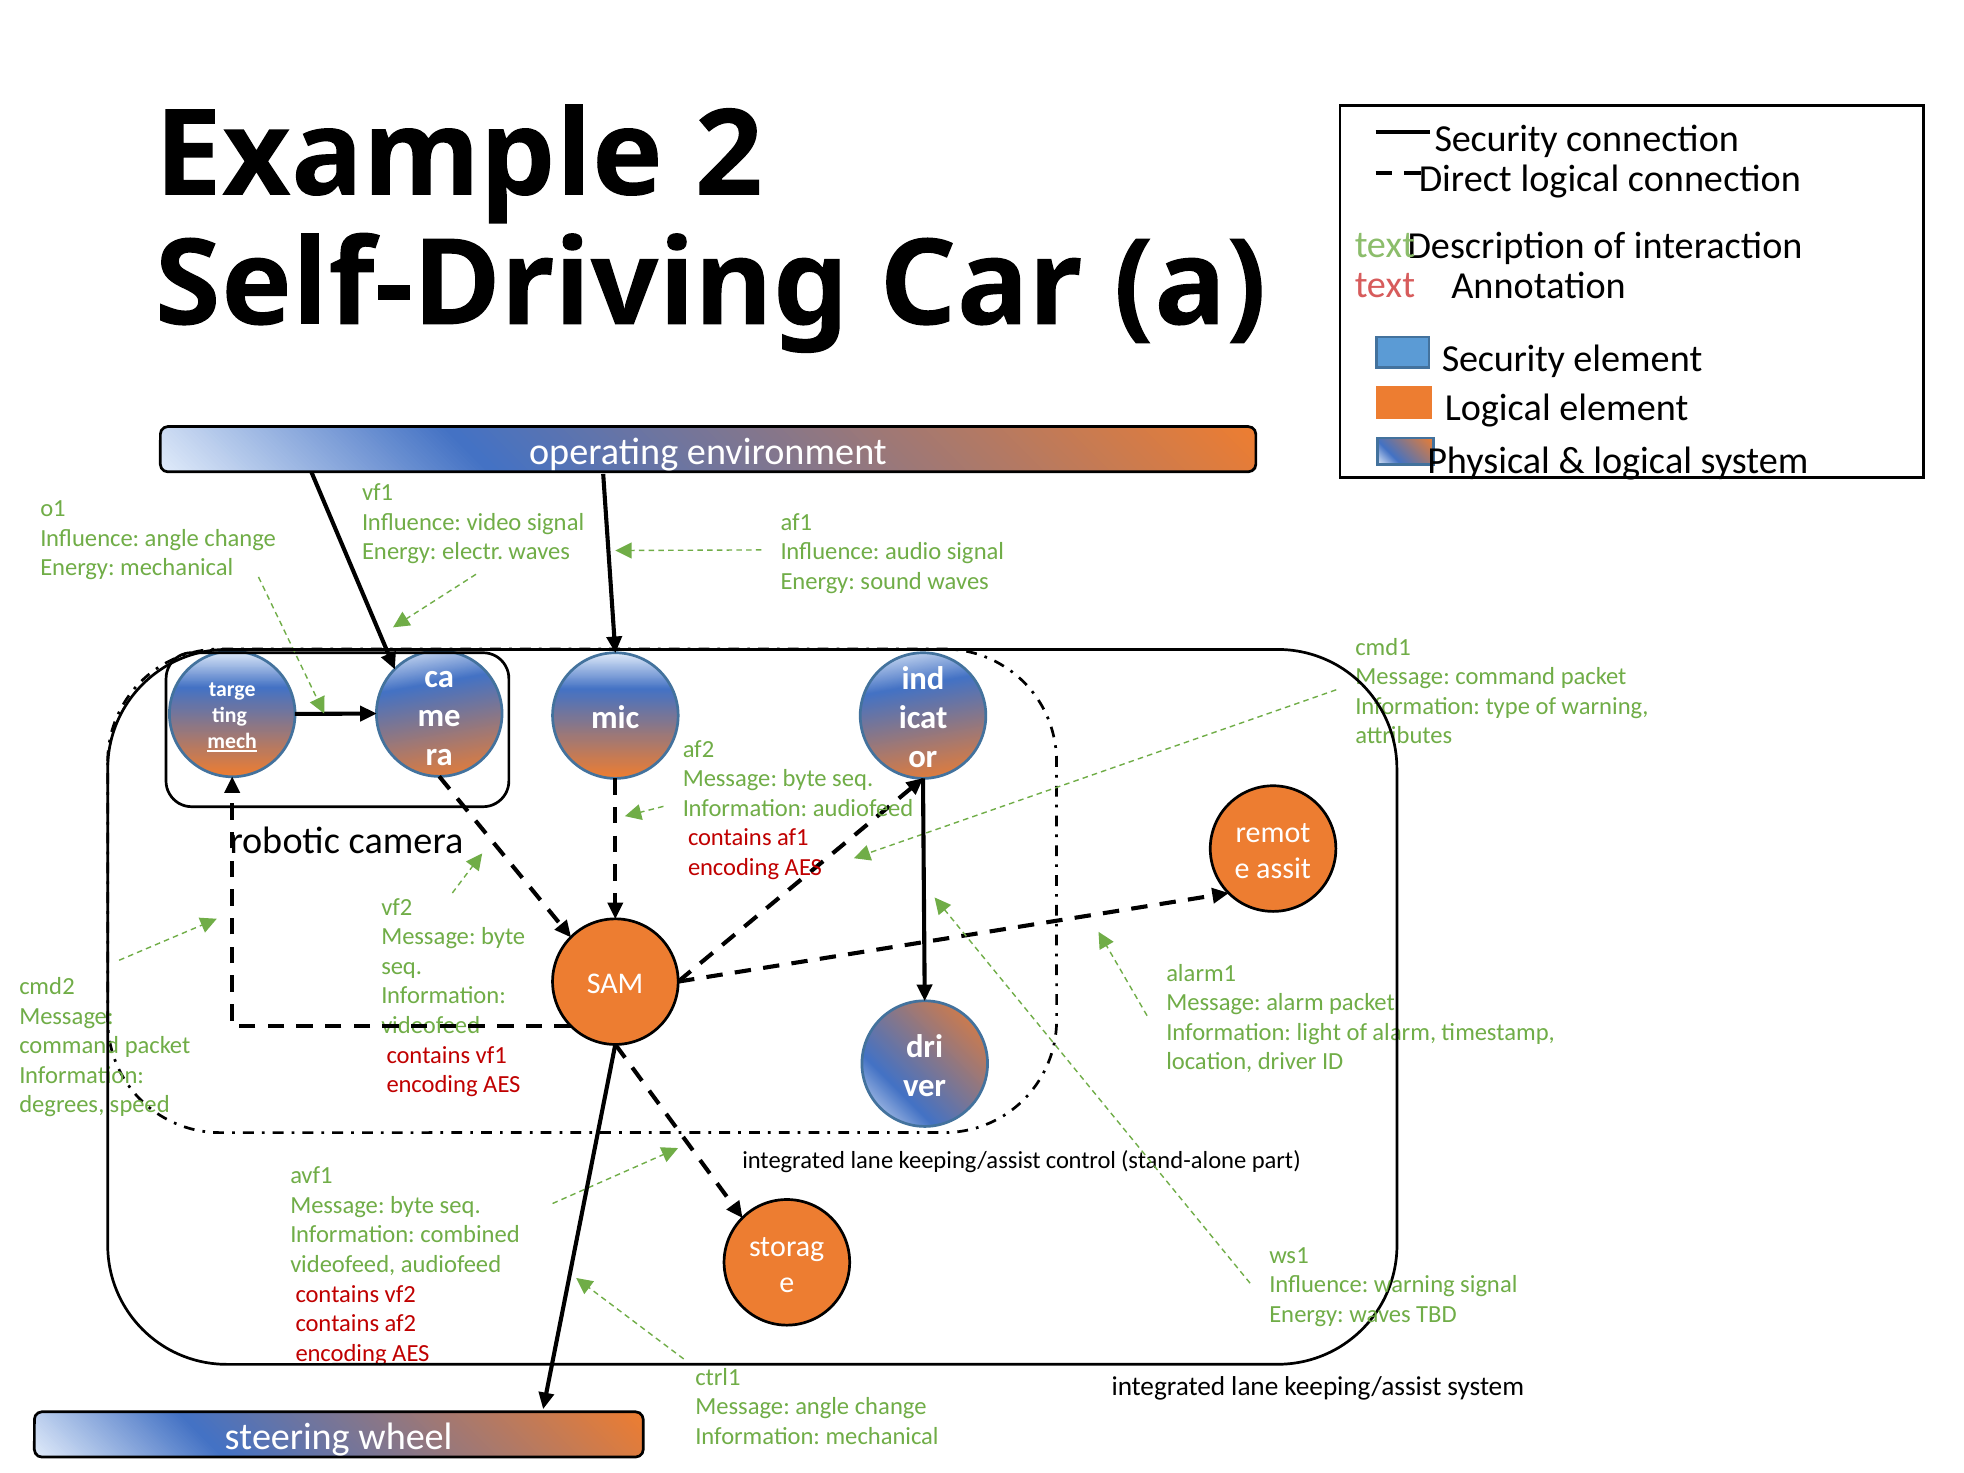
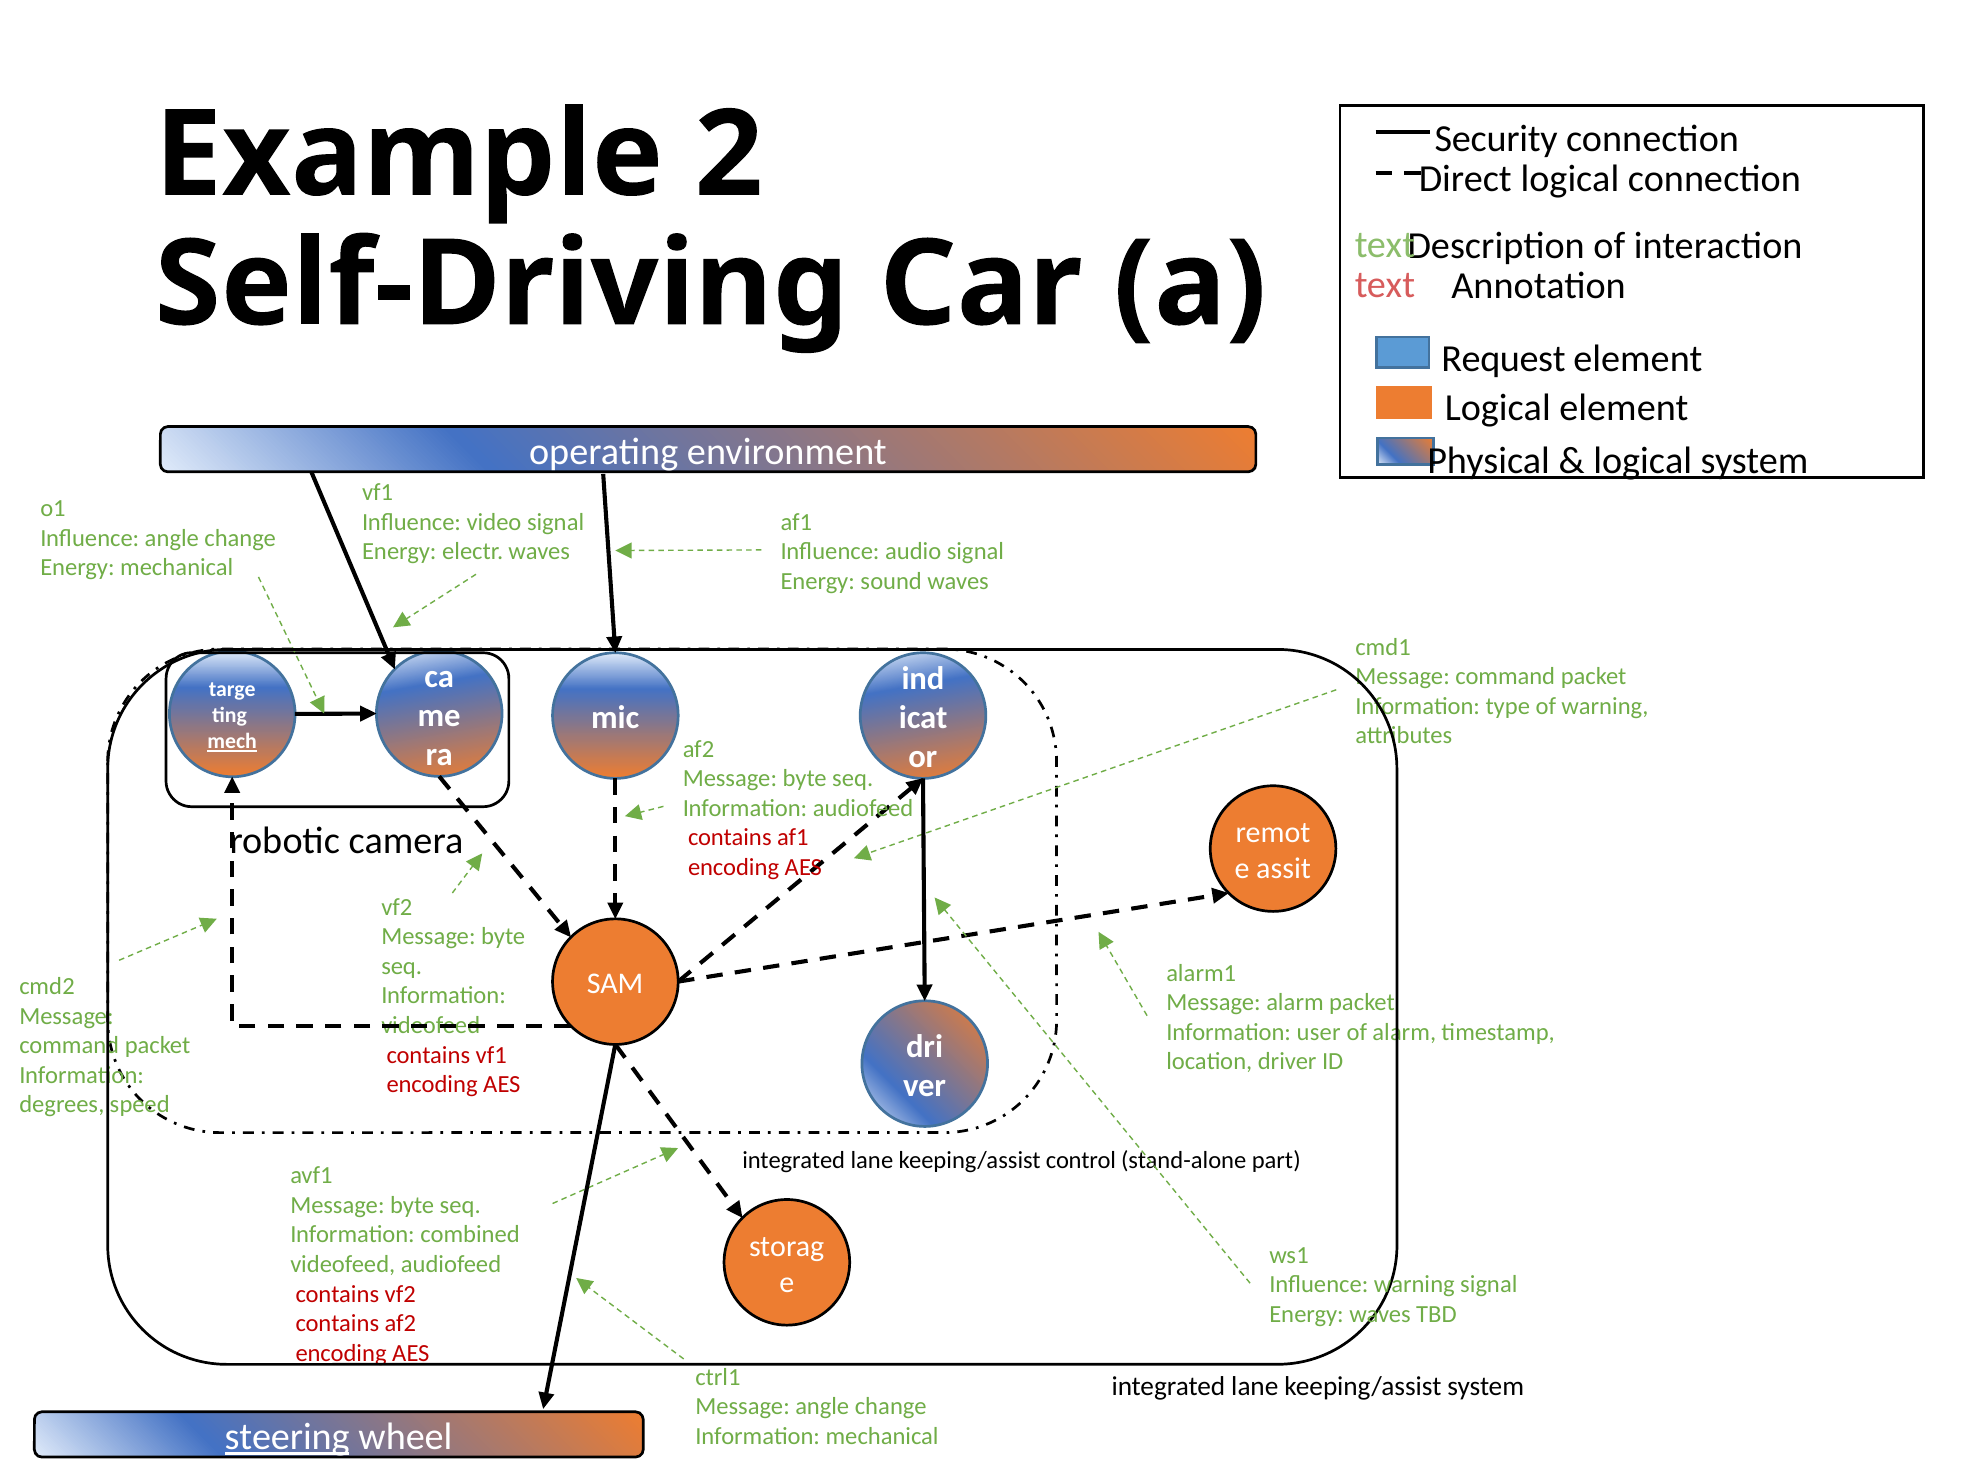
Security: Security -> Request (1503, 359)
light: light -> user (1319, 1032)
steering underline: none -> present (287, 1437)
